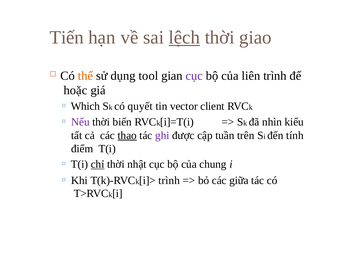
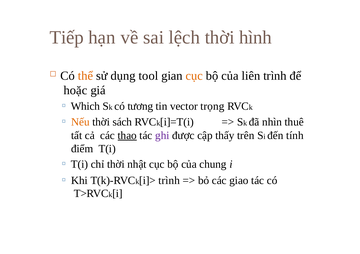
Tiến: Tiến -> Tiếp (67, 37)
lệch underline: present -> none (184, 37)
giao: giao -> hình (255, 37)
cục colour: purple -> orange (194, 76)
quyết: quyết -> tương (140, 106)
client: client -> trọng (212, 106)
Nếu colour: purple -> orange (80, 122)
biến: biến -> sách (122, 122)
kiểu: kiểu -> thuê (294, 122)
tuần: tuần -> thấy (225, 136)
chỉ underline: present -> none (98, 164)
giữa: giữa -> giao (239, 181)
